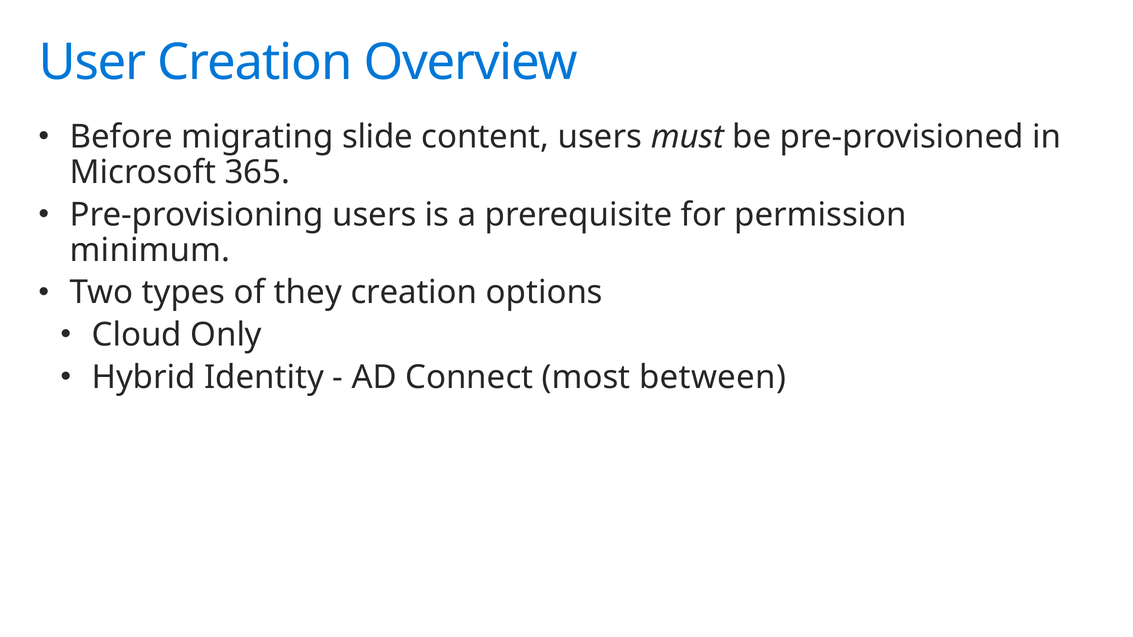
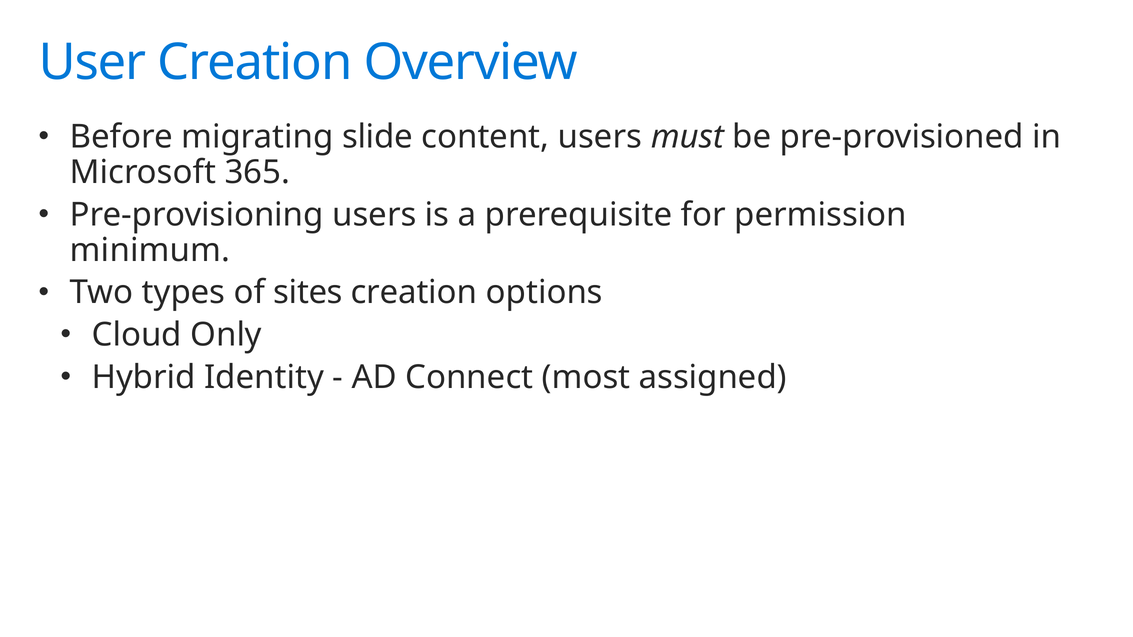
they: they -> sites (308, 293)
between: between -> assigned (713, 377)
